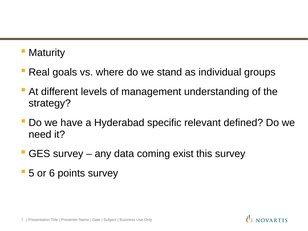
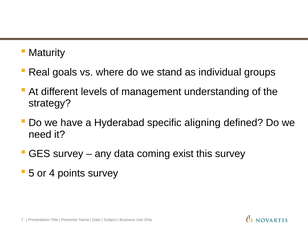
relevant: relevant -> aligning (202, 123)
6: 6 -> 4 (52, 173)
